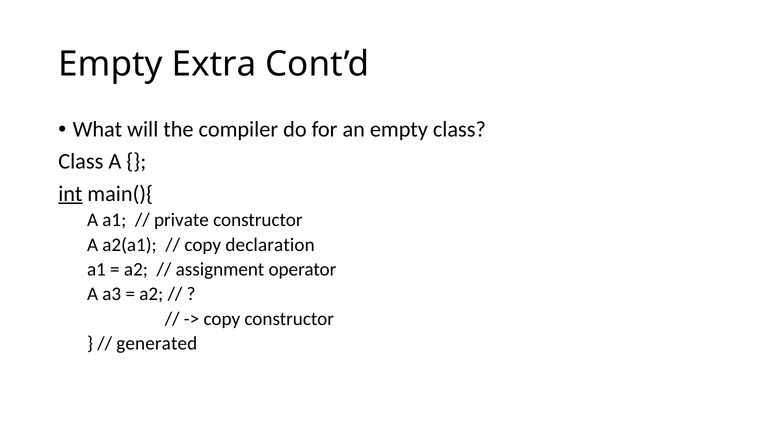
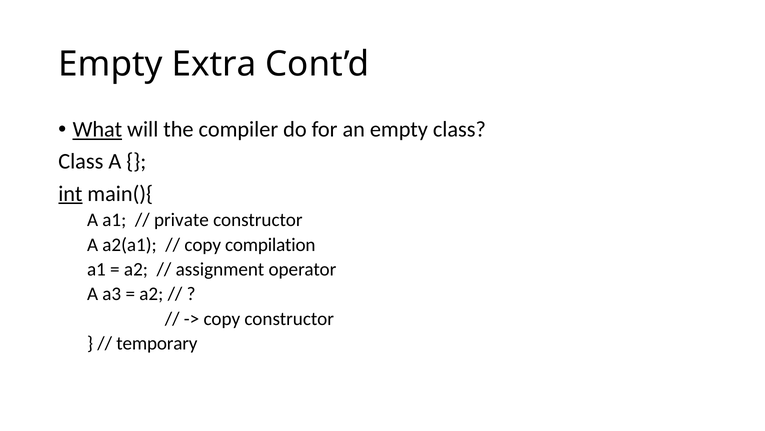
What underline: none -> present (97, 129)
declaration: declaration -> compilation (270, 244)
generated: generated -> temporary (157, 343)
